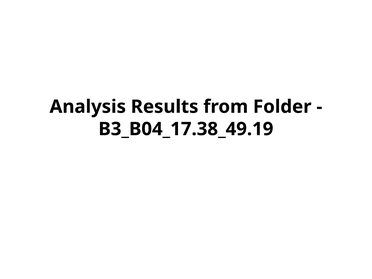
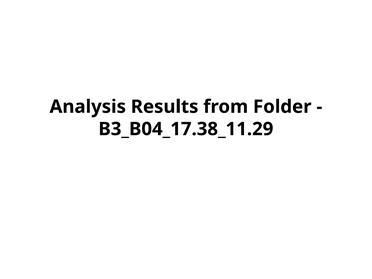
B3_B04_17.38_49.19: B3_B04_17.38_49.19 -> B3_B04_17.38_11.29 (186, 129)
